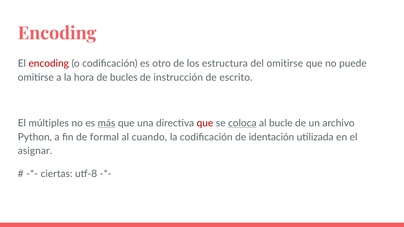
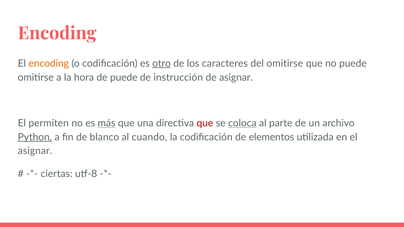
encoding colour: red -> orange (49, 64)
otro underline: none -> present (162, 64)
estructura: estructura -> caracteres (225, 64)
de bucles: bucles -> puede (124, 77)
de escrito: escrito -> asignar (236, 77)
múltiples: múltiples -> permiten (49, 123)
bucle: bucle -> parte (281, 123)
Python underline: none -> present (35, 137)
formal: formal -> blanco (104, 137)
identación: identación -> elementos (271, 137)
